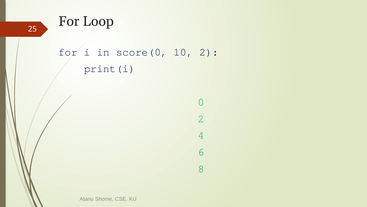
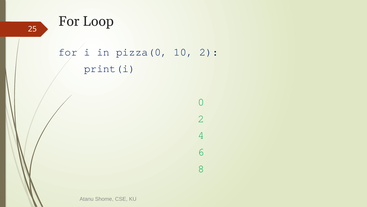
score(0: score(0 -> pizza(0 (142, 52)
